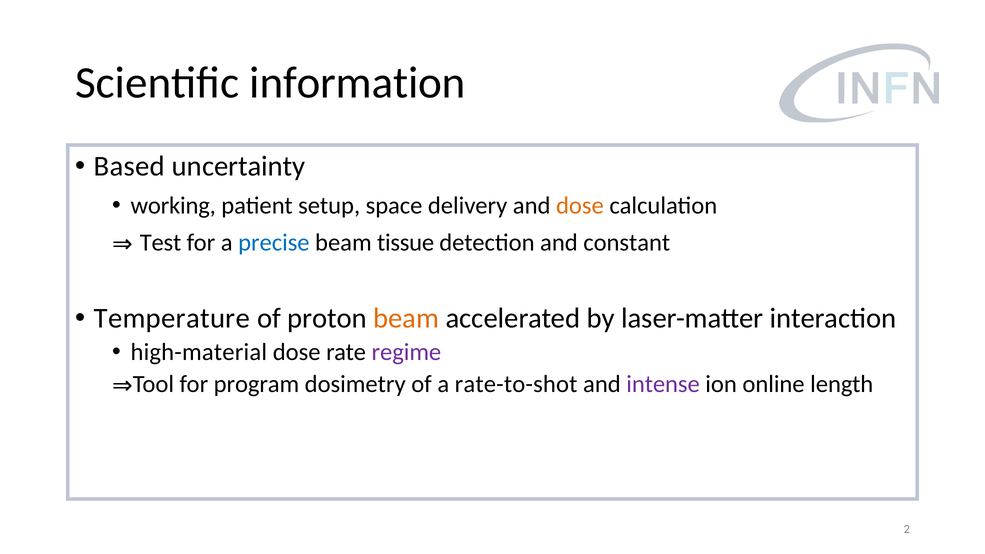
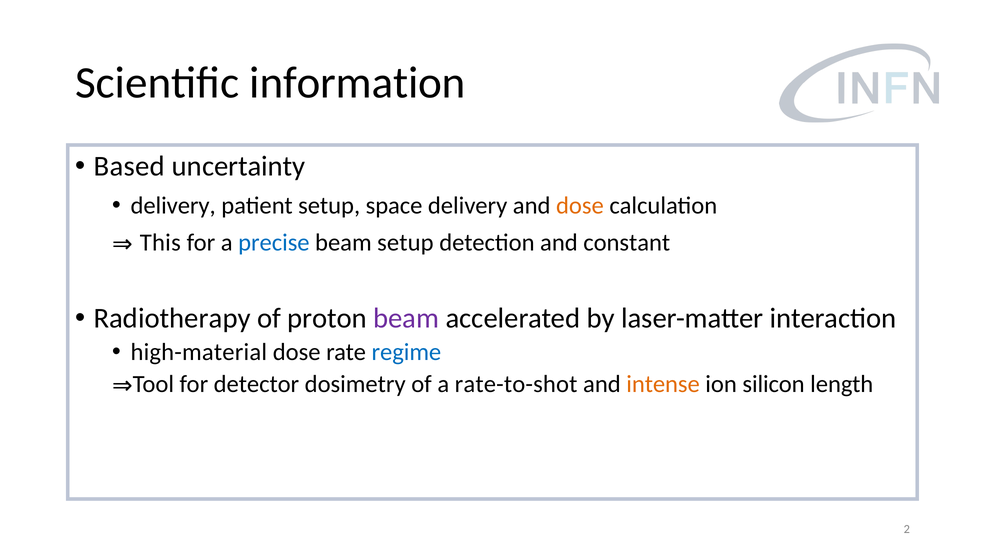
working: working -> delivery (173, 206)
Test: Test -> This (160, 242)
beam tissue: tissue -> setup (405, 242)
Temperature: Temperature -> Radiotherapy (172, 318)
beam colour: orange -> purple (406, 318)
regime colour: purple -> blue (406, 352)
program: program -> detector (256, 384)
intense colour: purple -> orange (663, 384)
online: online -> silicon (774, 384)
